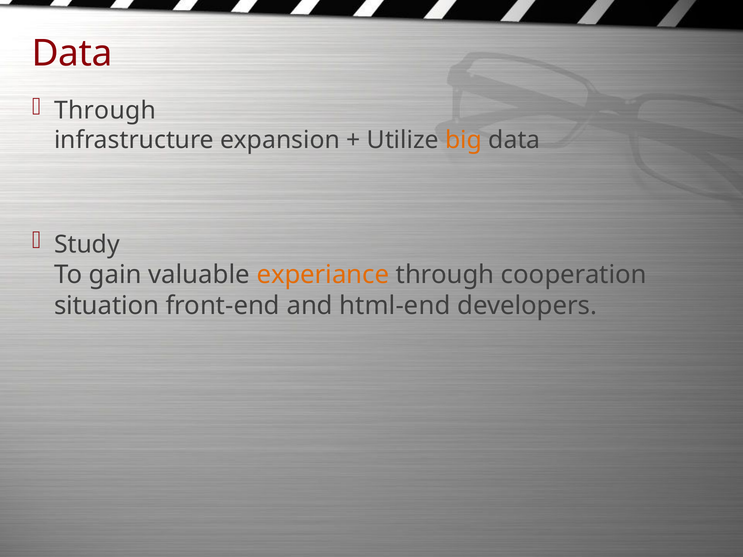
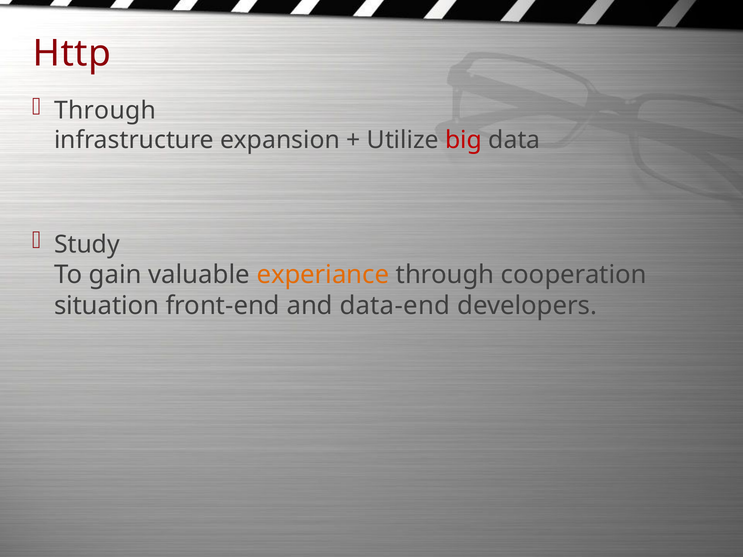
Data: Data -> Http (72, 53)
big colour: orange -> red (464, 140)
html-end: html-end -> data-end (395, 306)
